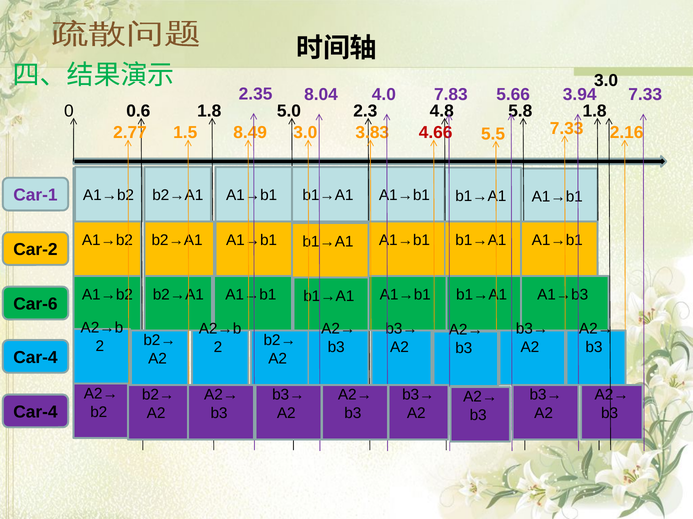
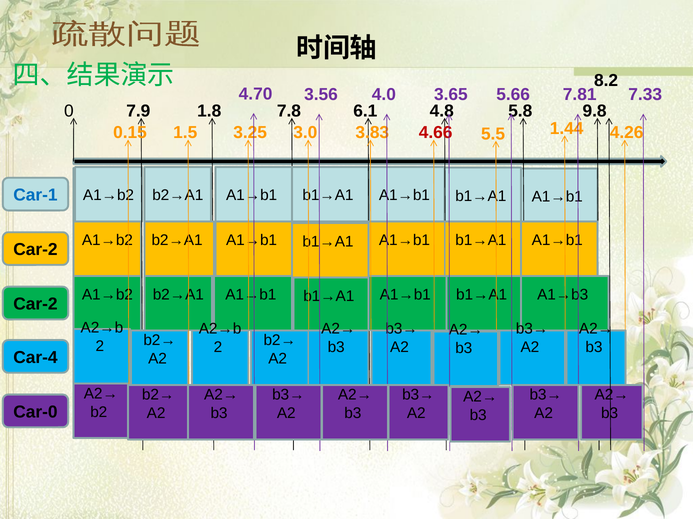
3.0: 3.0 -> 8.2 (606, 81)
2.35: 2.35 -> 4.70 (256, 94)
8.04: 8.04 -> 3.56 (321, 95)
7.83: 7.83 -> 3.65 (451, 95)
3.94: 3.94 -> 7.81 (580, 95)
0.6: 0.6 -> 7.9 (138, 111)
5.0: 5.0 -> 7.8 (289, 111)
2.3: 2.3 -> 6.1 (365, 111)
1.8: 1.8 -> 9.8 (595, 111)
2.77: 2.77 -> 0.15 (130, 133)
8.49: 8.49 -> 3.25 (250, 133)
5.5 7.33: 7.33 -> 1.44 (567, 129)
2.16: 2.16 -> 4.26 (627, 133)
Car-1 colour: purple -> blue (35, 196)
Car-6: Car-6 -> Car-2 (35, 305)
Car-4: Car-4 -> Car-0 (35, 413)
